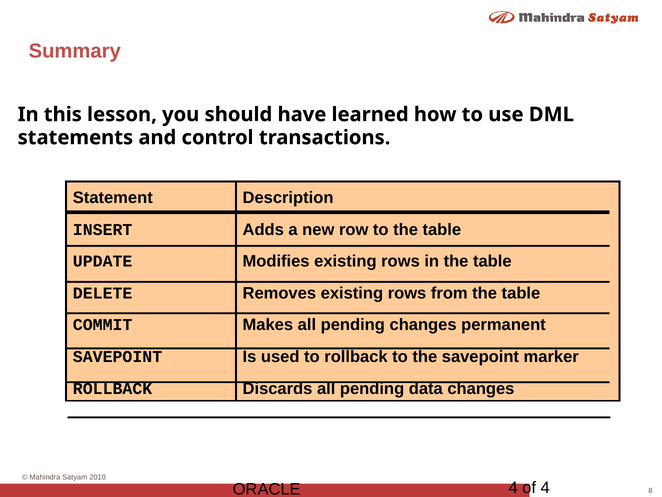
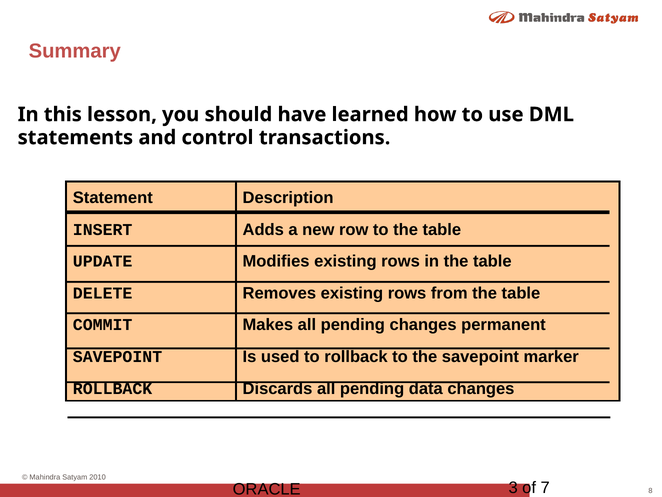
4: 4 -> 3 (513, 487)
of 4: 4 -> 7 (545, 487)
